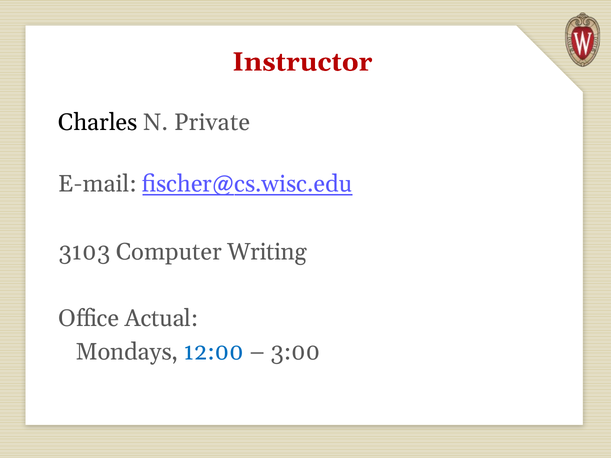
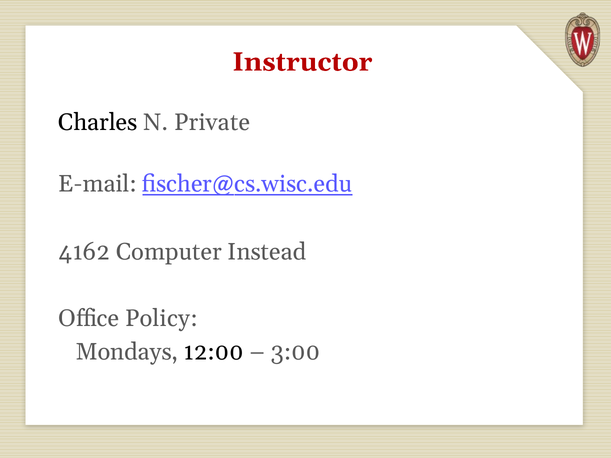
3103: 3103 -> 4162 (84, 252)
Writing: Writing -> Instead (267, 252)
Actual: Actual -> Policy (161, 319)
12:00 colour: blue -> black (214, 352)
